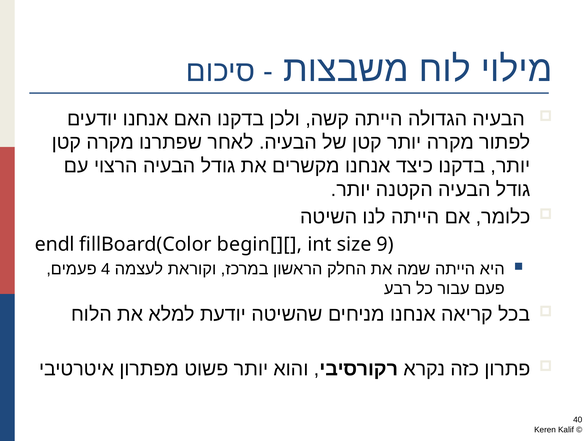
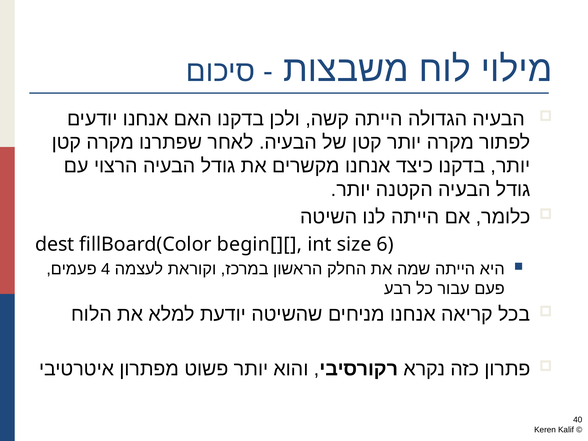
endl: endl -> dest (55, 244)
9: 9 -> 6 (385, 244)
